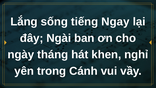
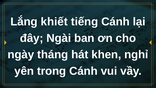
sống: sống -> khiết (54, 22)
tiếng Ngay: Ngay -> Cánh (115, 22)
